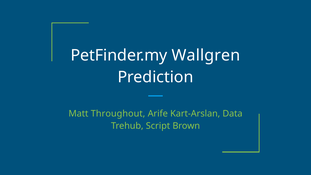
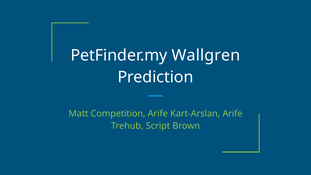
Throughout: Throughout -> Competition (118, 114)
Kart-Arslan Data: Data -> Arife (233, 114)
